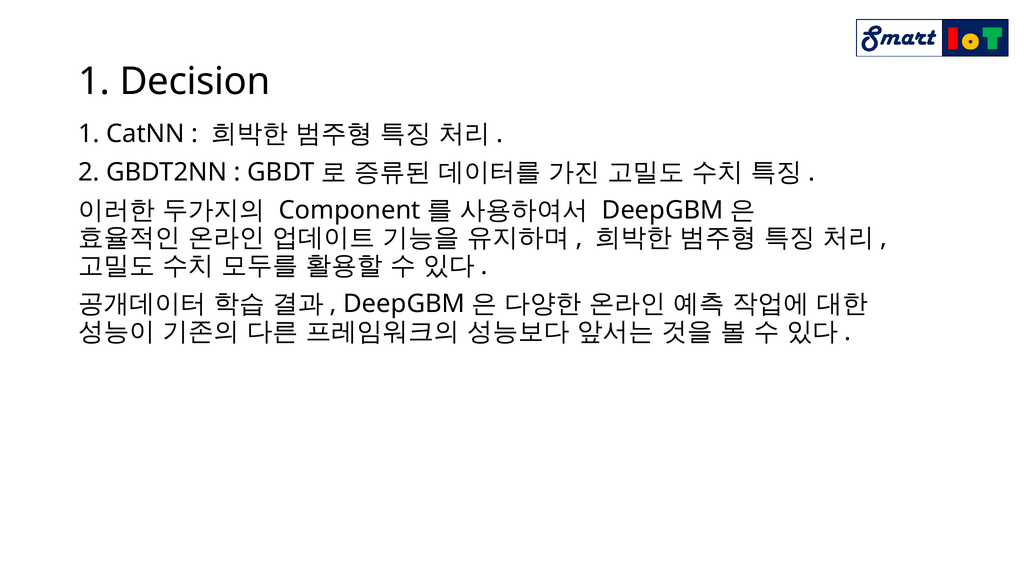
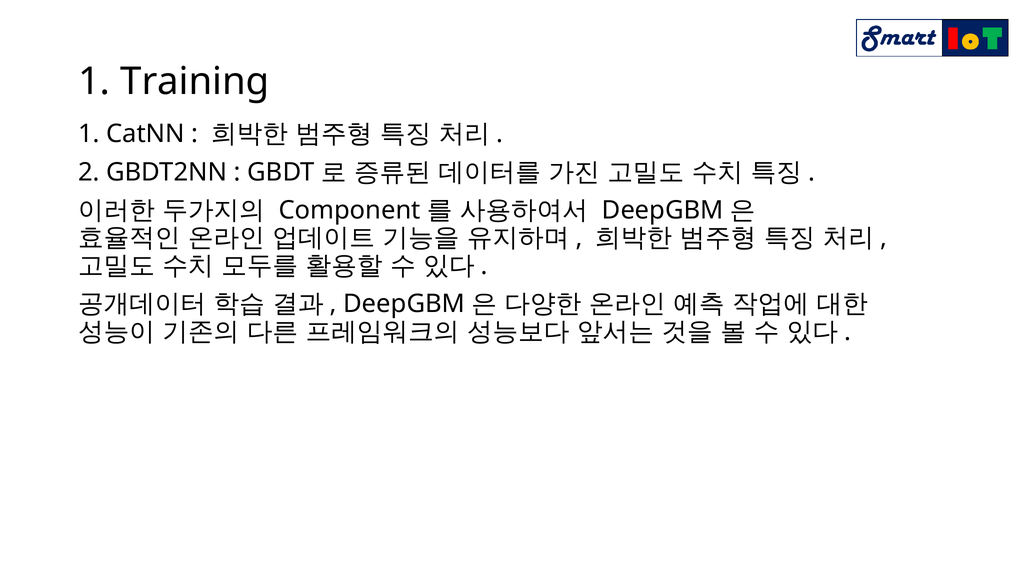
Decision: Decision -> Training (195, 82)
